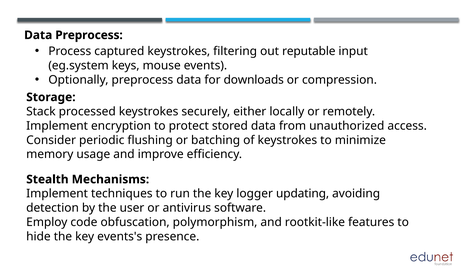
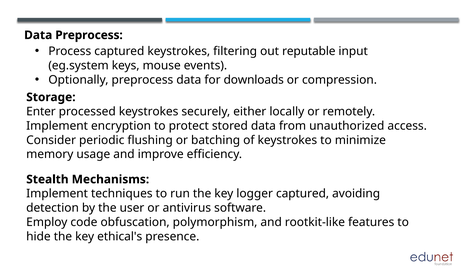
Stack: Stack -> Enter (41, 111)
logger updating: updating -> captured (303, 194)
events's: events's -> ethical's (120, 236)
